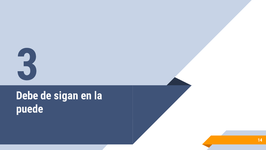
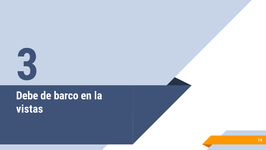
sigan: sigan -> barco (66, 95)
puede: puede -> vistas (30, 109)
